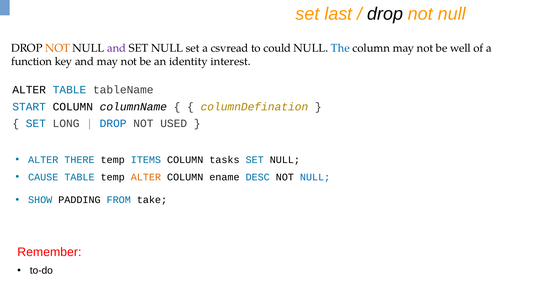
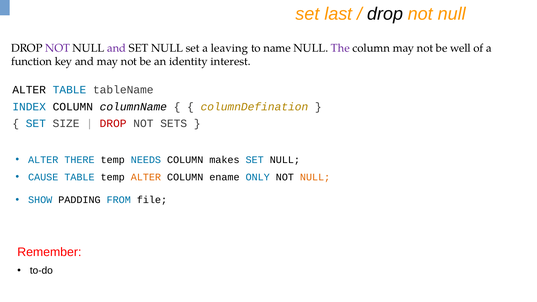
NOT colour: orange -> purple (58, 48)
csvread: csvread -> leaving (229, 48)
could: could -> name (277, 48)
The colour: blue -> purple (340, 48)
START: START -> INDEX (29, 107)
LONG: LONG -> SIZE (66, 124)
DROP colour: blue -> red (113, 124)
USED: USED -> SETS (174, 124)
ITEMS: ITEMS -> NEEDS (146, 160)
tasks: tasks -> makes (224, 160)
DESC: DESC -> ONLY (258, 177)
NULL colour: blue -> orange (315, 177)
take: take -> file (152, 200)
